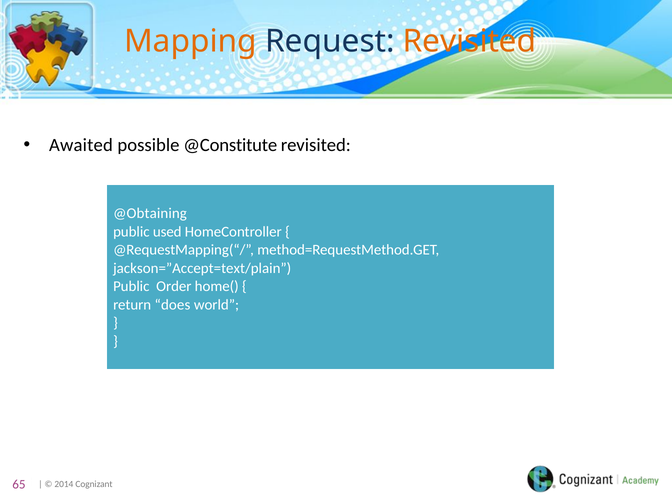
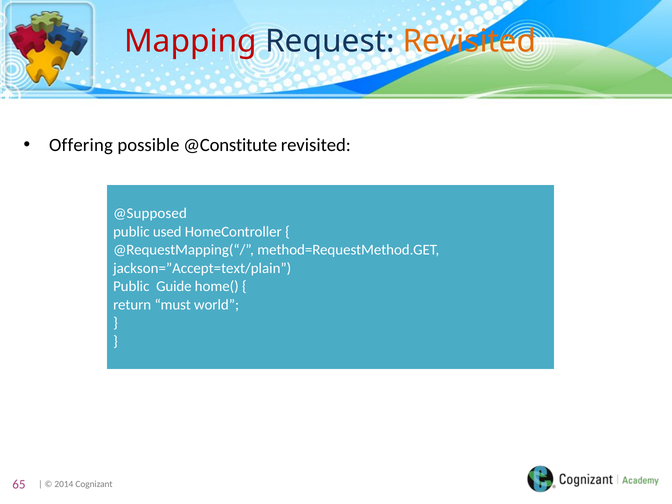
Mapping colour: orange -> red (191, 41)
Awaited: Awaited -> Offering (81, 145)
@Obtaining: @Obtaining -> @Supposed (150, 213)
Order: Order -> Guide (174, 286)
does: does -> must (173, 305)
